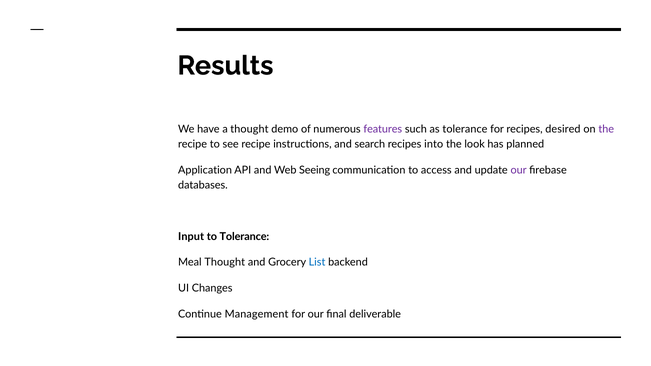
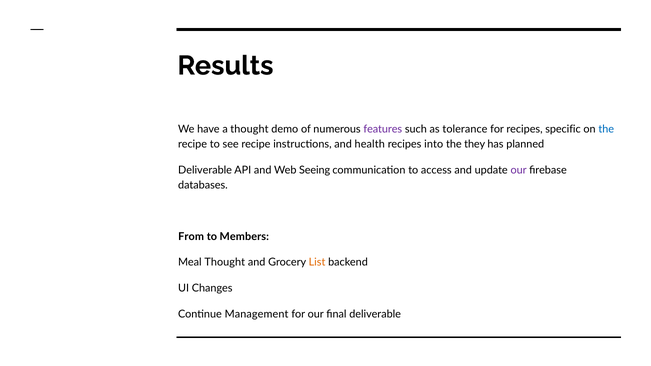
desired: desired -> specific (563, 129)
the colour: purple -> blue (606, 129)
search: search -> health (370, 144)
look: look -> they (475, 144)
Application: Application -> Deliverable (205, 170)
Input: Input -> From (191, 237)
to Tolerance: Tolerance -> Members (244, 237)
List colour: blue -> orange (317, 263)
